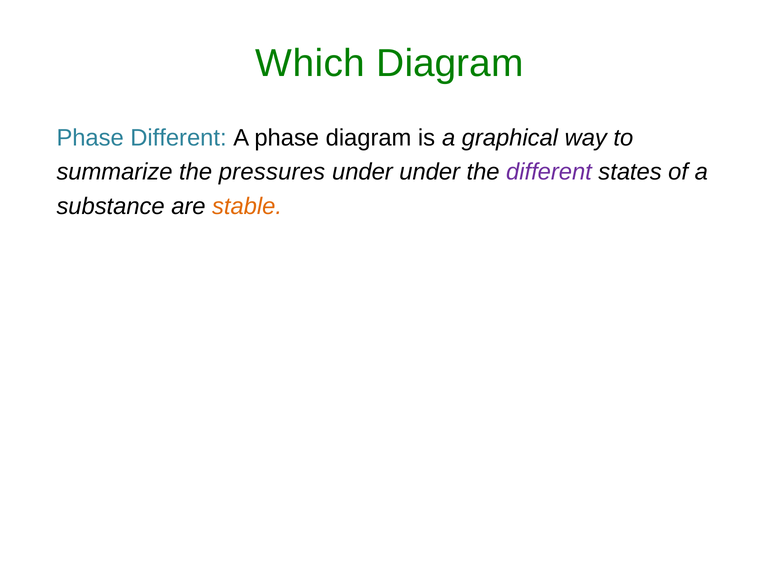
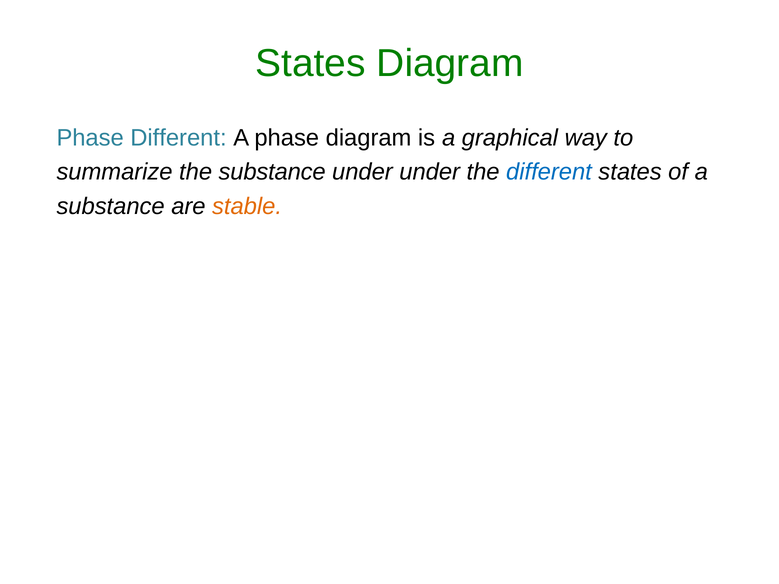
Which: Which -> States (310, 64)
the pressures: pressures -> substance (272, 172)
different colour: purple -> blue (549, 172)
